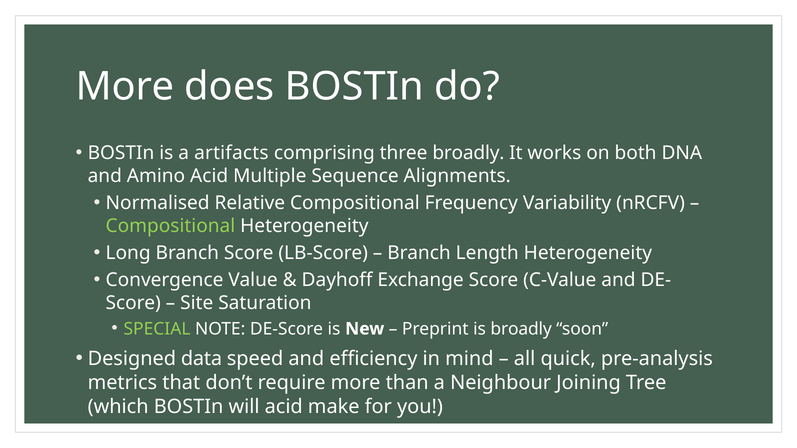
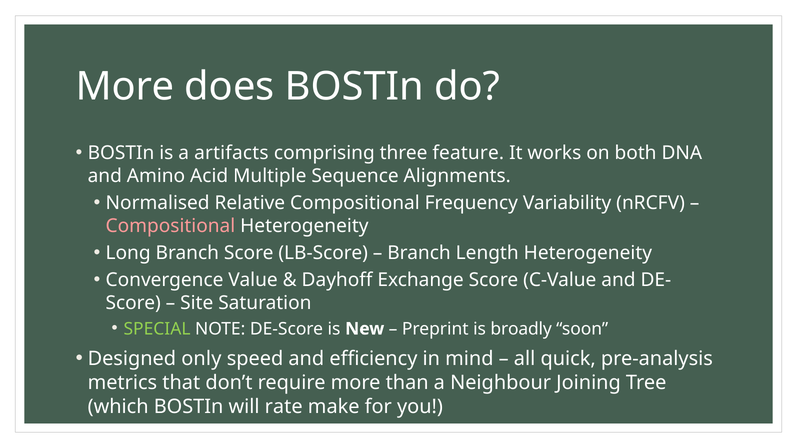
three broadly: broadly -> feature (468, 153)
Compositional colour: light green -> pink (170, 226)
data: data -> only (201, 359)
will acid: acid -> rate (284, 407)
